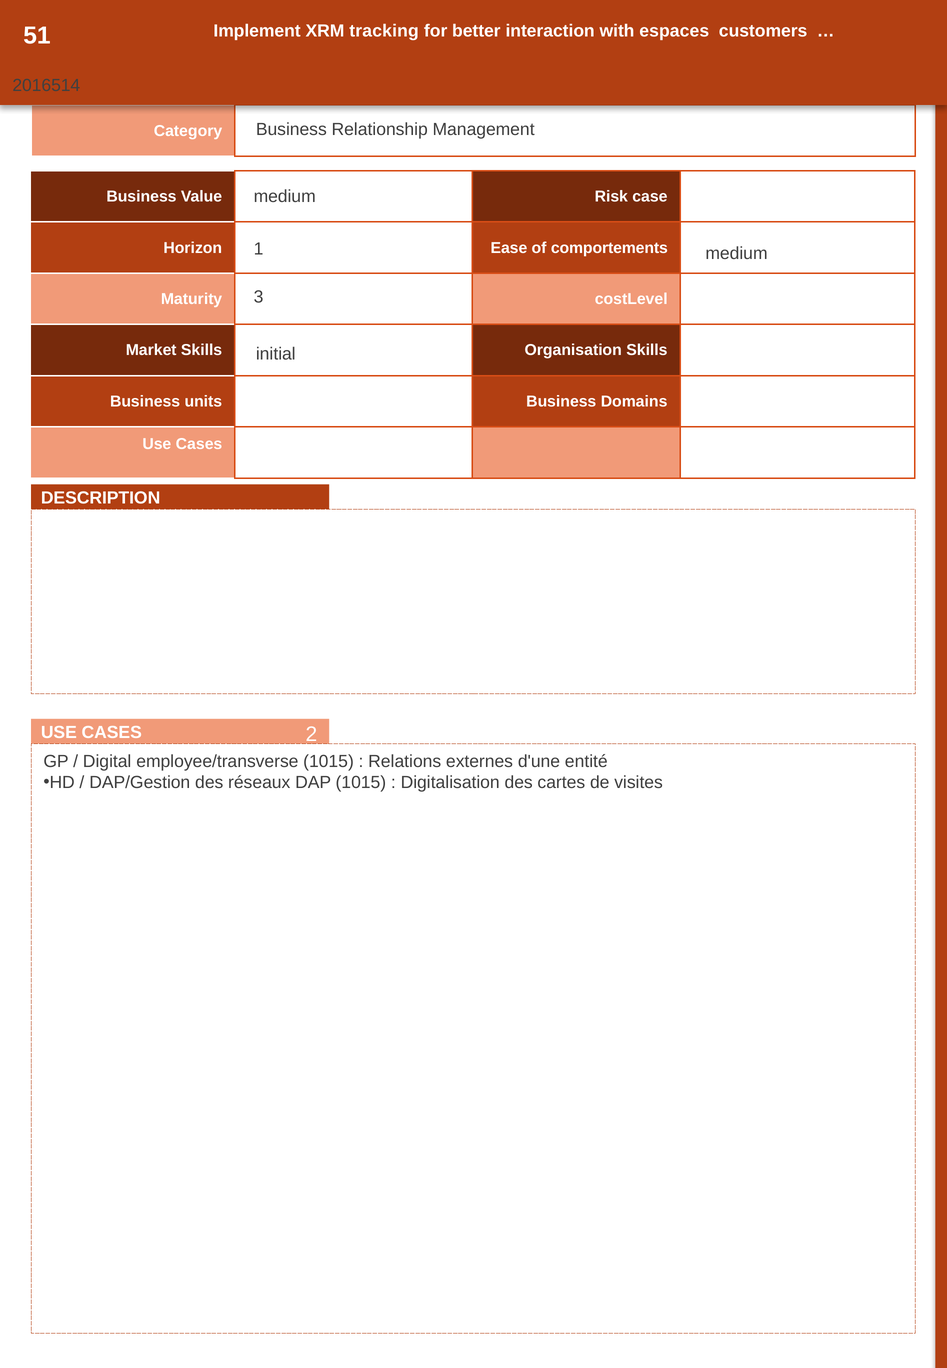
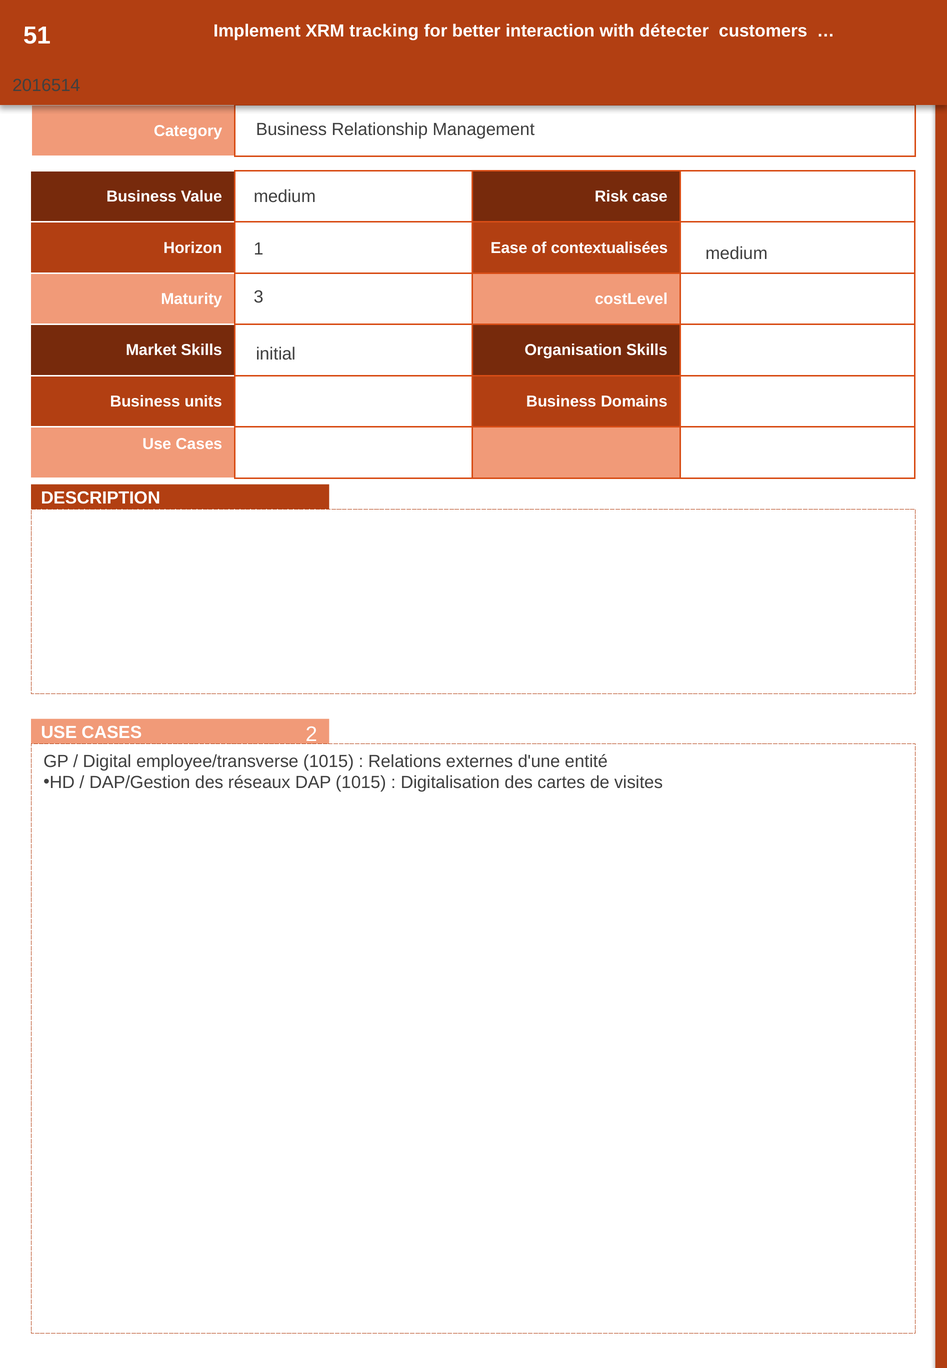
espaces: espaces -> détecter (674, 31)
comportements: comportements -> contextualisées (609, 248)
